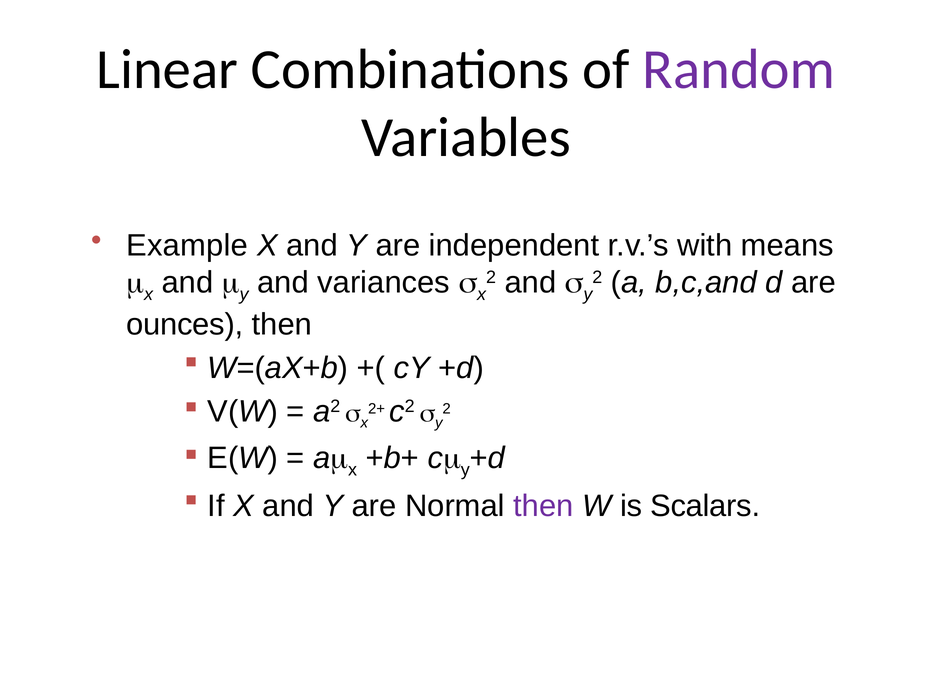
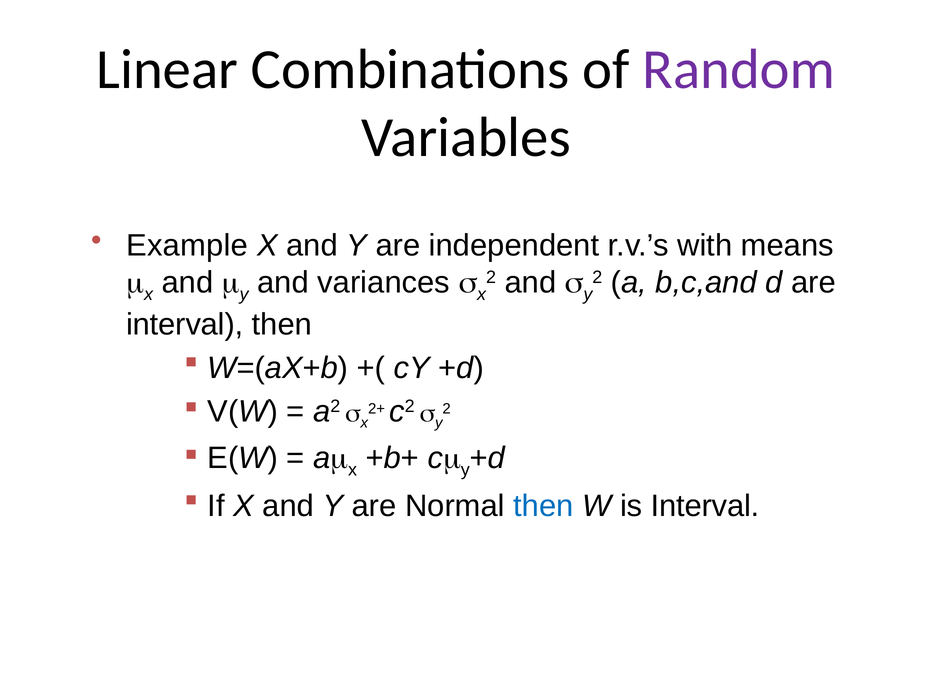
ounces: ounces -> interval (185, 325)
then colour: purple -> blue (543, 507)
is Scalars: Scalars -> Interval (705, 507)
